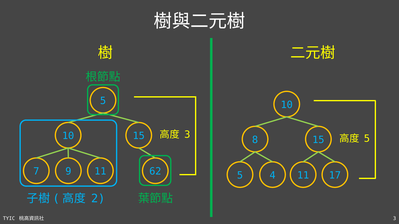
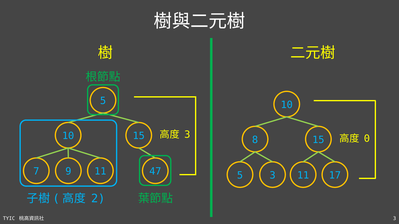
5: 5 -> 0 (367, 139)
62: 62 -> 47 (155, 172)
5 4: 4 -> 3 (273, 176)
